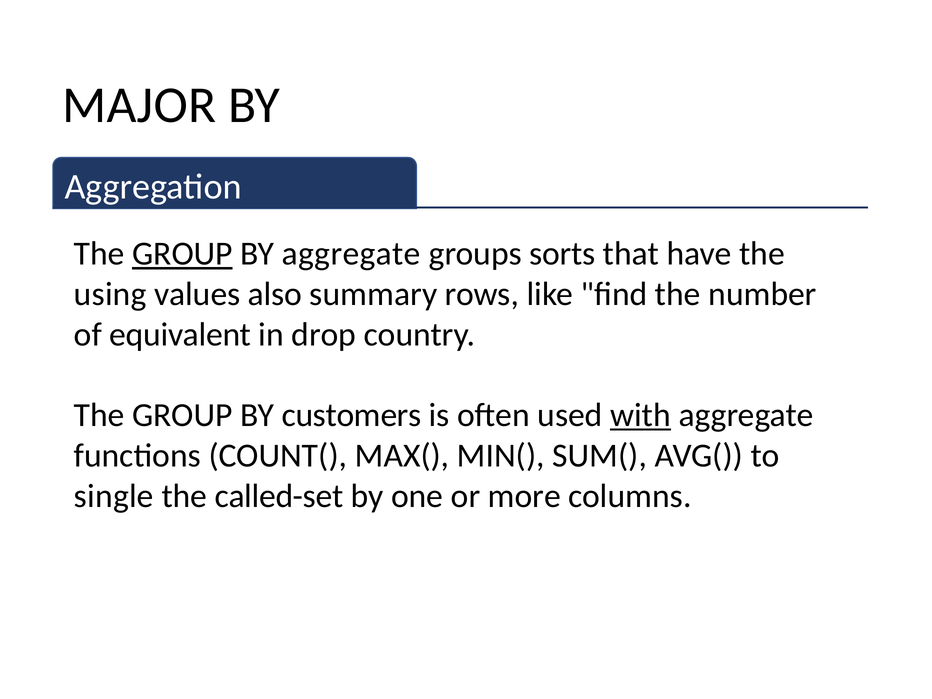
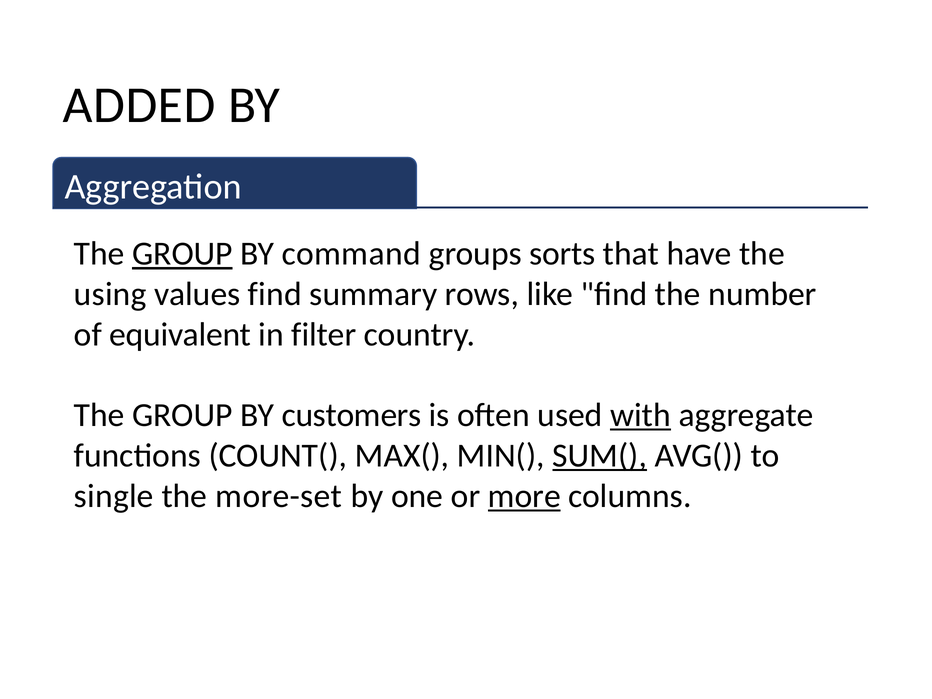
MAJOR: MAJOR -> ADDED (139, 105)
BY aggregate: aggregate -> command (351, 254)
values also: also -> find (275, 294)
drop: drop -> filter (324, 335)
SUM( underline: none -> present (600, 456)
called-set: called-set -> more-set (279, 496)
more underline: none -> present (524, 496)
